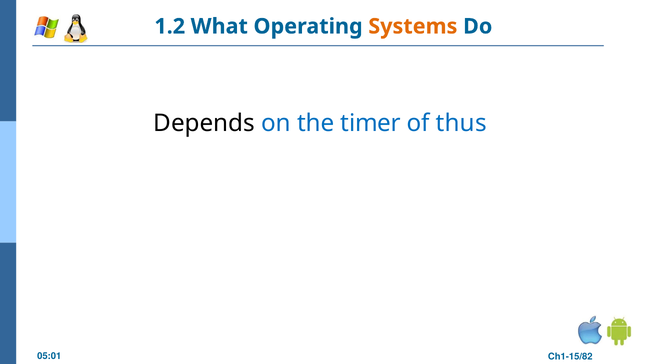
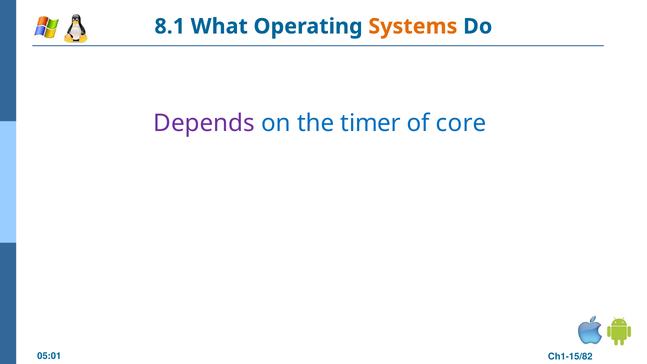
1.2: 1.2 -> 8.1 (170, 26)
Depends colour: black -> purple (204, 123)
thus: thus -> core (461, 123)
